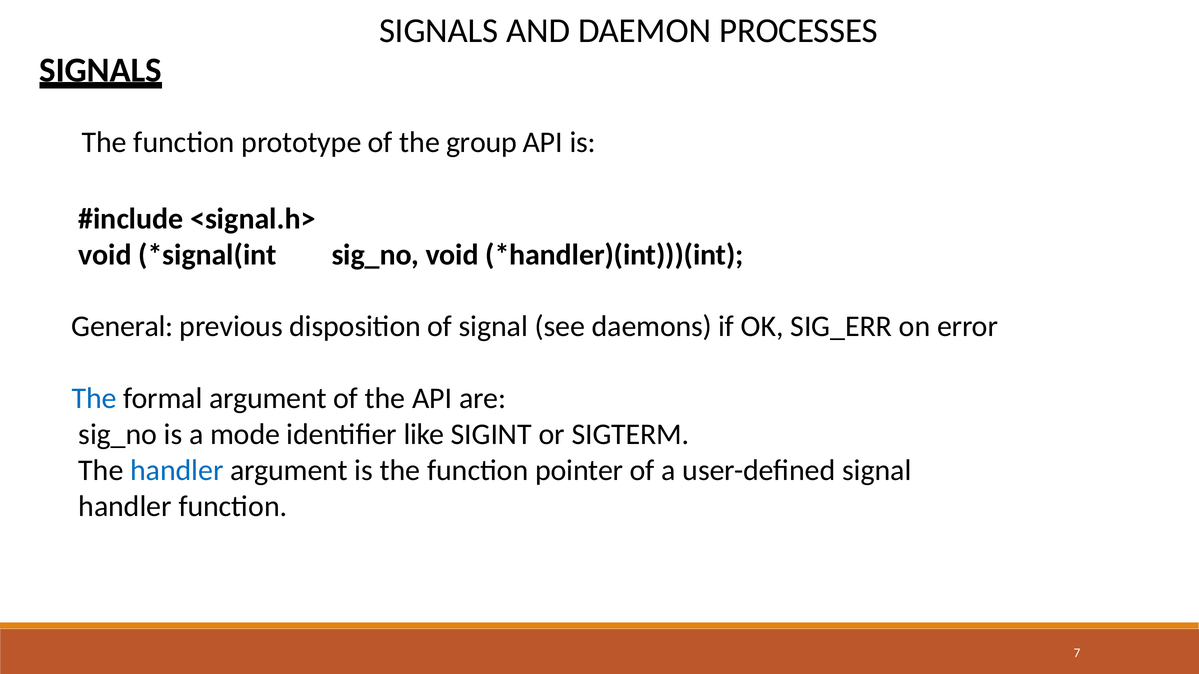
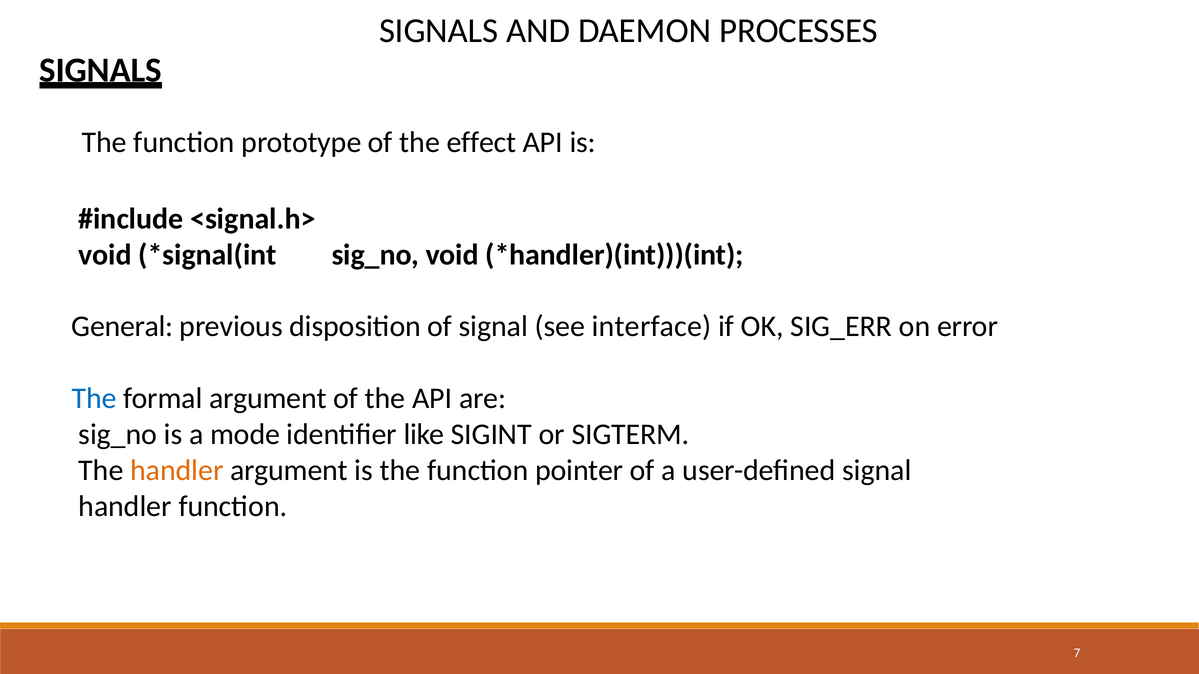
group: group -> effect (481, 143)
daemons: daemons -> interface (652, 327)
handler colour: blue -> orange (177, 471)
